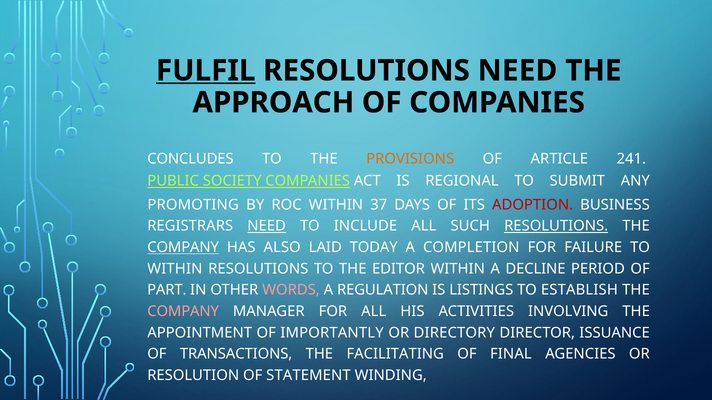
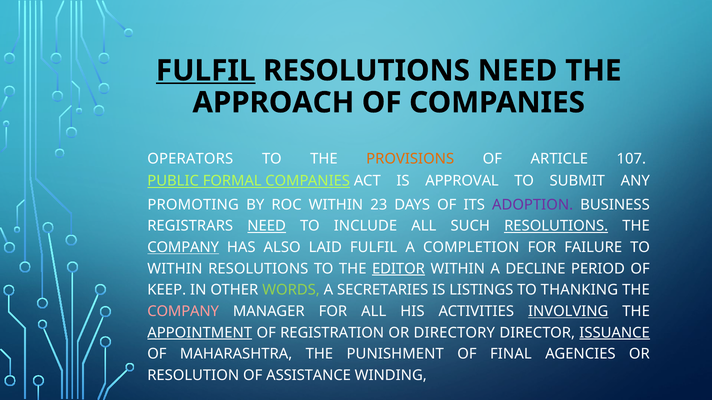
CONCLUDES: CONCLUDES -> OPERATORS (190, 159)
241: 241 -> 107 (631, 159)
SOCIETY: SOCIETY -> FORMAL (232, 181)
REGIONAL: REGIONAL -> APPROVAL (462, 181)
37: 37 -> 23 (379, 205)
ADOPTION colour: red -> purple (533, 205)
LAID TODAY: TODAY -> FULFIL (374, 248)
EDITOR underline: none -> present (398, 269)
PART: PART -> KEEP (167, 290)
WORDS colour: pink -> light green (291, 290)
REGULATION: REGULATION -> SECRETARIES (383, 290)
ESTABLISH: ESTABLISH -> THANKING (579, 290)
INVOLVING underline: none -> present (568, 312)
APPOINTMENT underline: none -> present (200, 333)
IMPORTANTLY: IMPORTANTLY -> REGISTRATION (332, 333)
ISSUANCE underline: none -> present (615, 333)
TRANSACTIONS: TRANSACTIONS -> MAHARASHTRA (236, 355)
FACILITATING: FACILITATING -> PUNISHMENT (395, 355)
STATEMENT: STATEMENT -> ASSISTANCE (309, 376)
